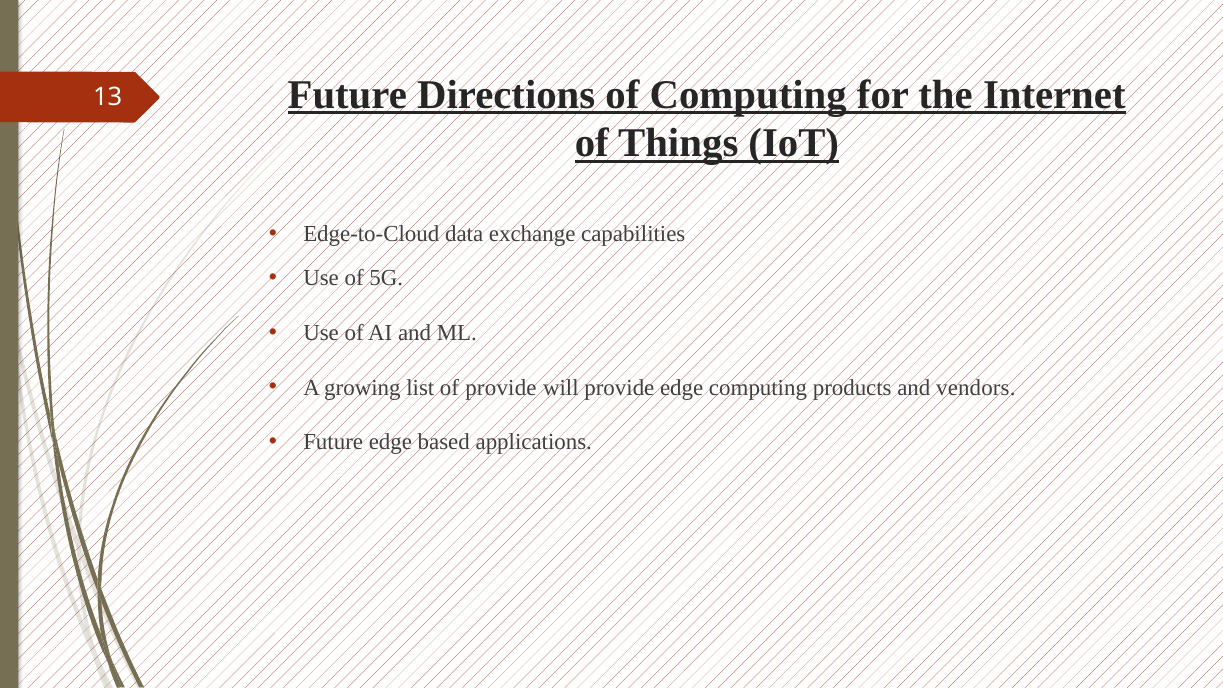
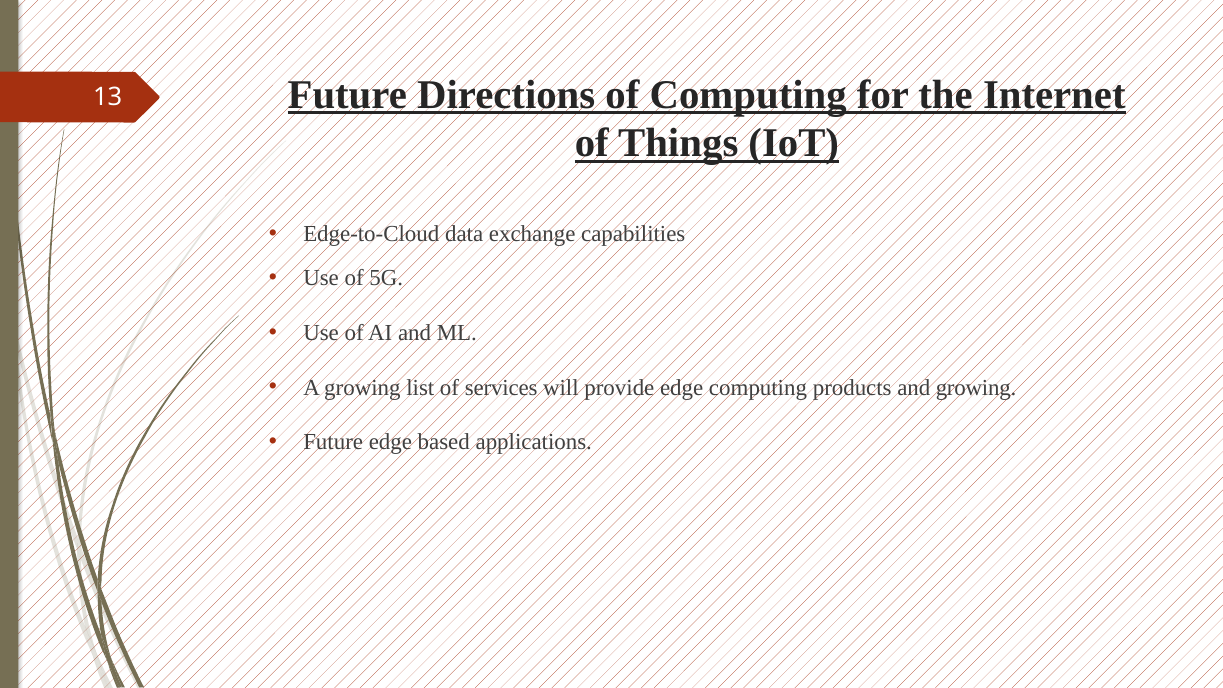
of provide: provide -> services (501, 387)
and vendors: vendors -> growing (976, 387)
